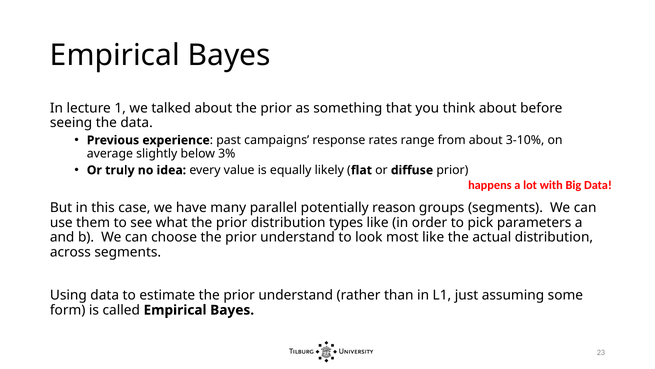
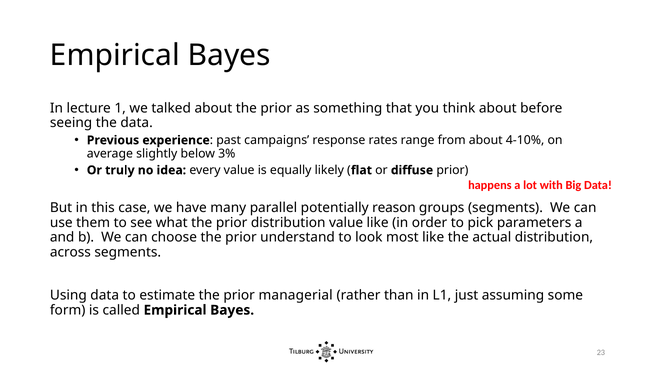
3-10%: 3-10% -> 4-10% (525, 140)
distribution types: types -> value (346, 222)
estimate the prior understand: understand -> managerial (296, 295)
